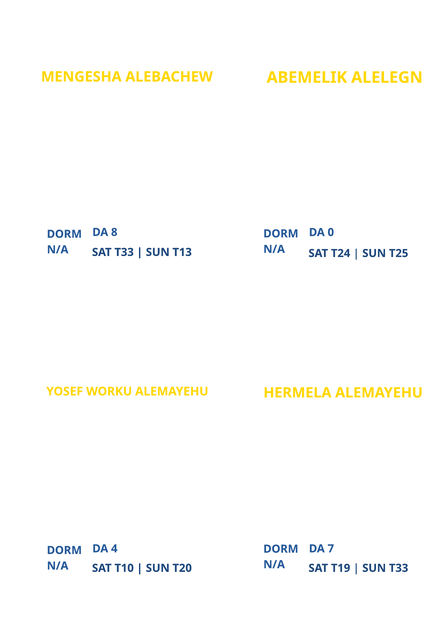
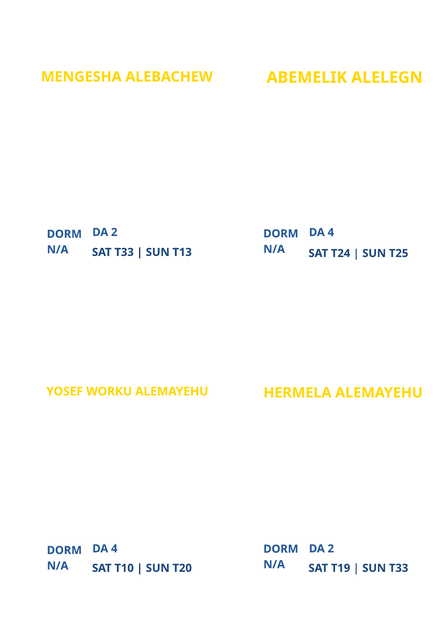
8: 8 -> 2 (114, 232)
0: 0 -> 4 (331, 232)
4 DA 7: 7 -> 2 (331, 548)
